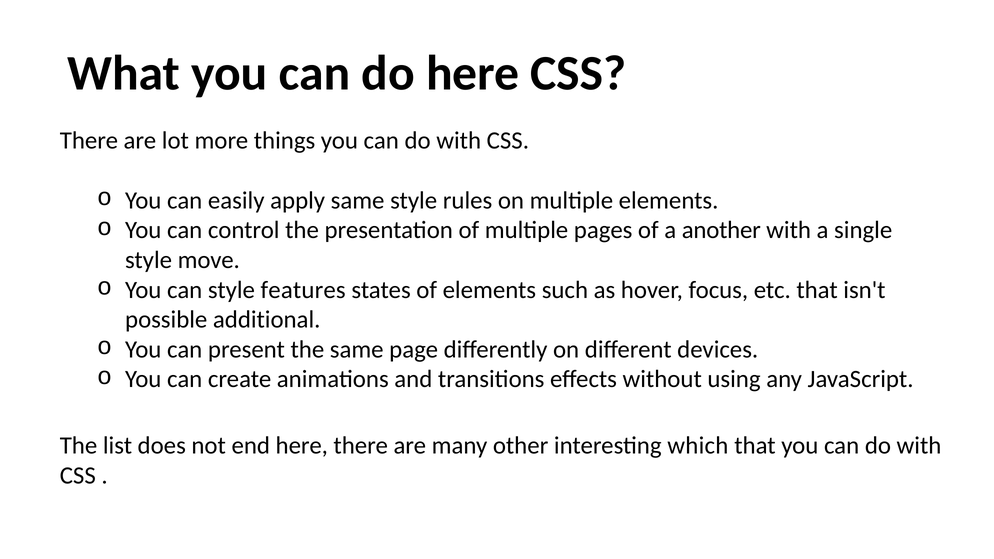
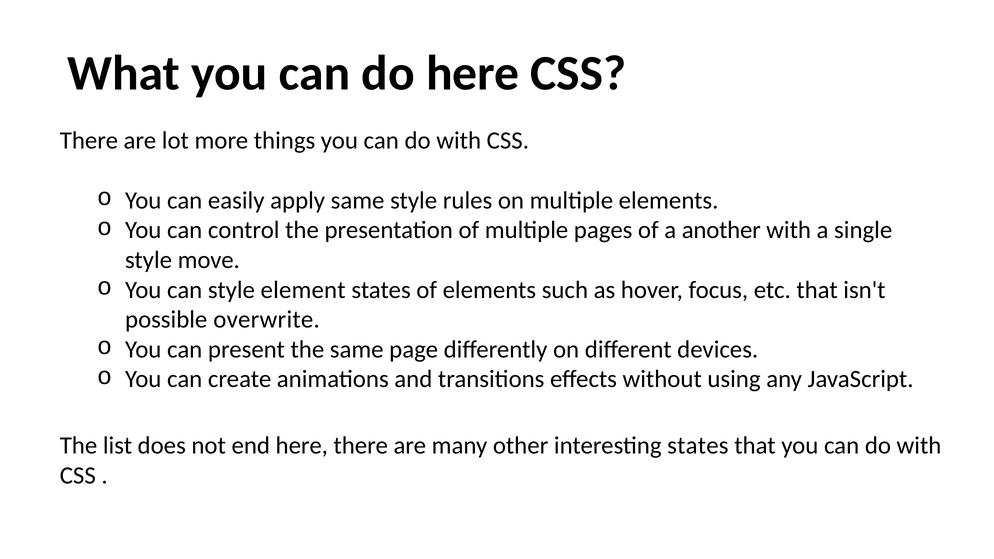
features: features -> element (303, 290)
additional: additional -> overwrite (267, 320)
interesting which: which -> states (698, 446)
